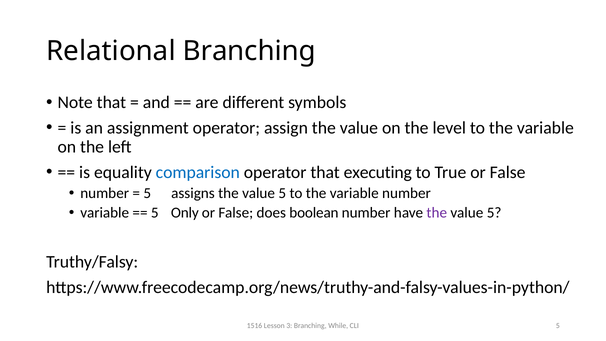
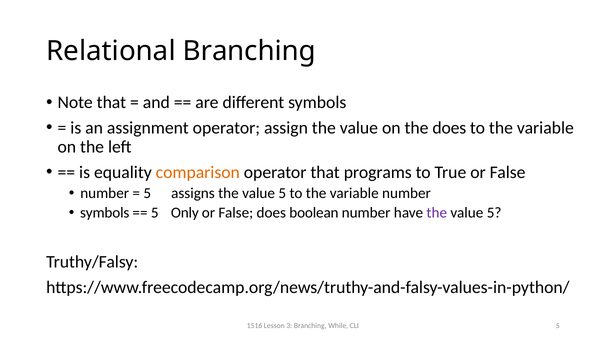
the level: level -> does (449, 128)
comparison colour: blue -> orange (198, 172)
executing: executing -> programs (378, 172)
variable: variable -> symbols (105, 213)
